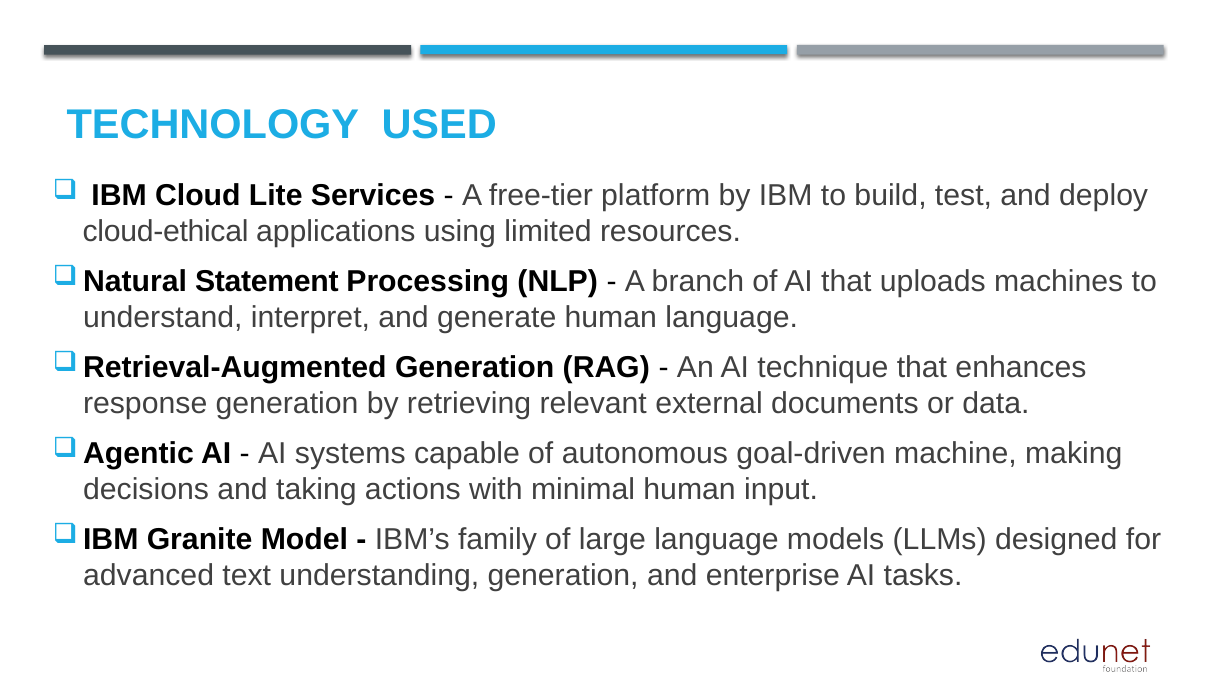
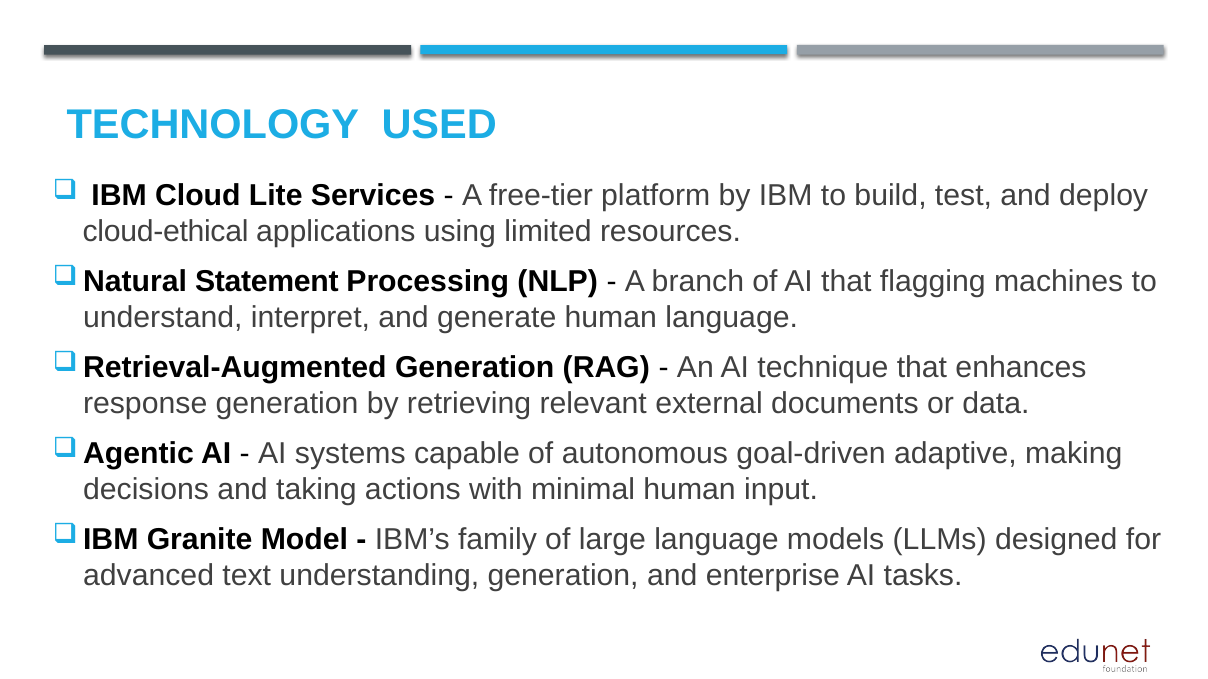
uploads: uploads -> flagging (933, 281)
machine: machine -> adaptive (955, 453)
